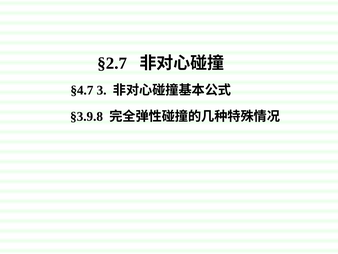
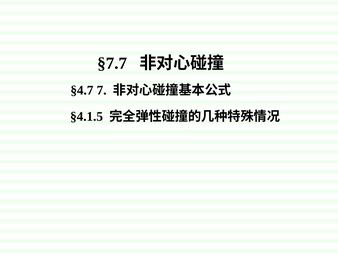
§2.7: §2.7 -> §7.7 (112, 63)
3: 3 -> 7 (102, 90)
§3.9.8: §3.9.8 -> §4.1.5 (87, 116)
